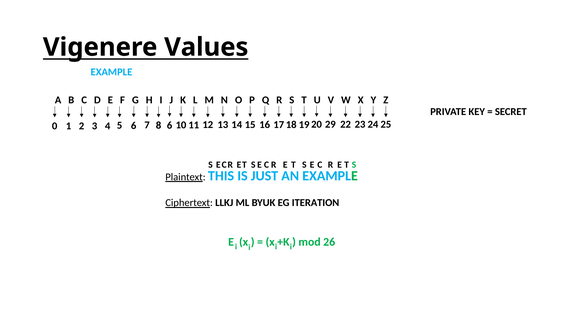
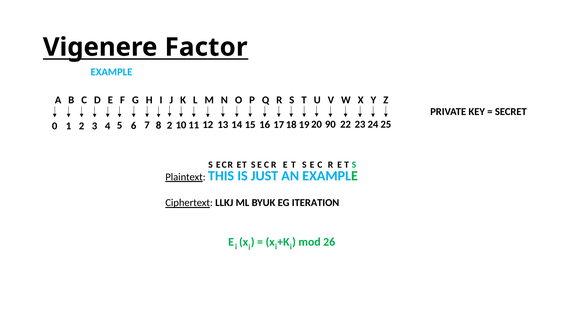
Values: Values -> Factor (206, 47)
8 6: 6 -> 2 (170, 125)
29: 29 -> 90 (330, 124)
